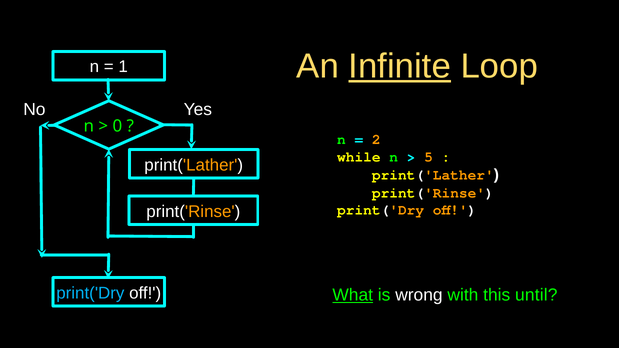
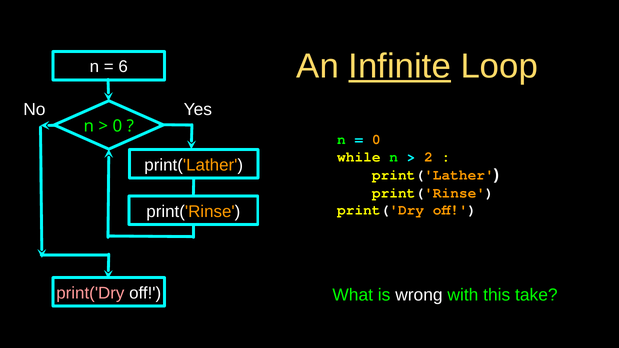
1: 1 -> 6 (123, 67)
2: 2 -> 0 (376, 139)
5: 5 -> 2 (429, 157)
print('Dry colour: light blue -> pink (90, 293)
What underline: present -> none (353, 295)
until: until -> take (536, 295)
